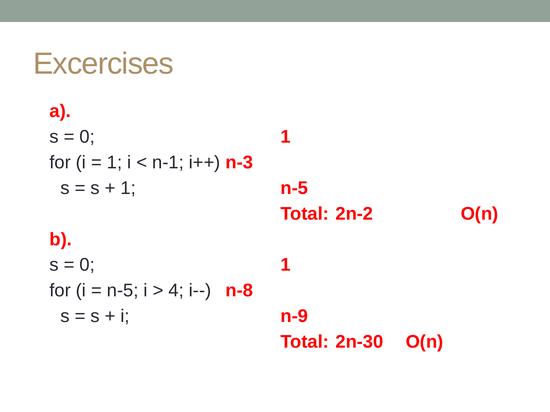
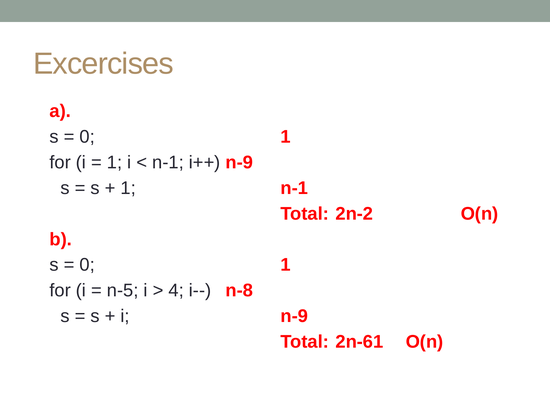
i++ n-3: n-3 -> n-9 (239, 163)
1 n-5: n-5 -> n-1 (294, 188)
2n-30: 2n-30 -> 2n-61 (359, 342)
